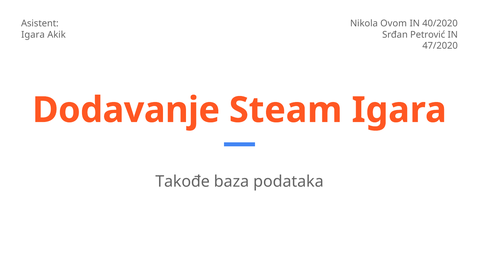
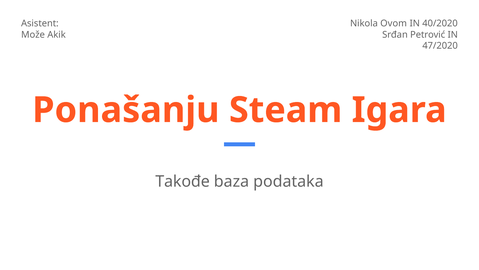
Igara: Igara -> Može (33, 35)
Dodavanje: Dodavanje -> Ponašanju (126, 110)
